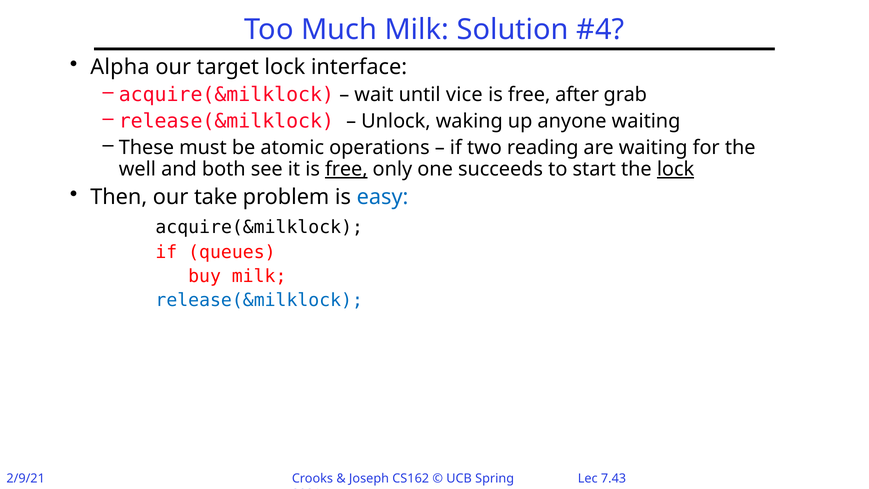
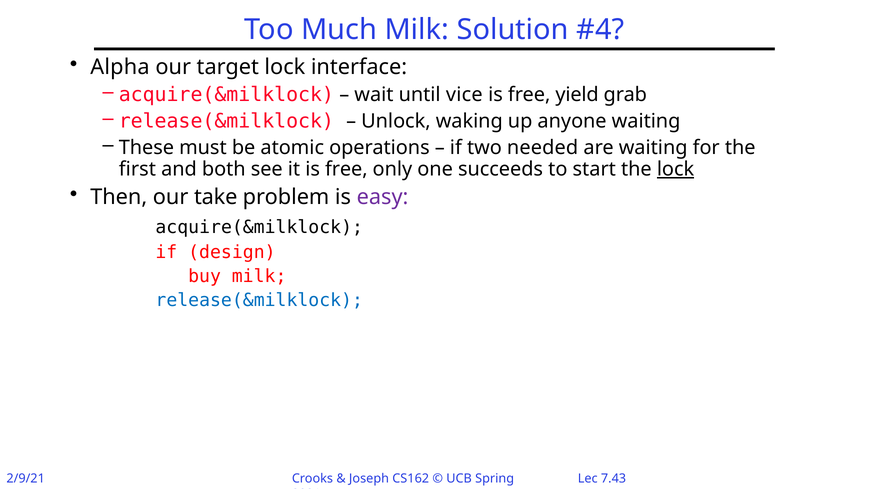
after: after -> yield (577, 95)
reading: reading -> needed (543, 148)
well: well -> first (137, 169)
free underline: present -> none (346, 169)
easy colour: blue -> purple (383, 197)
queues: queues -> design (232, 252)
